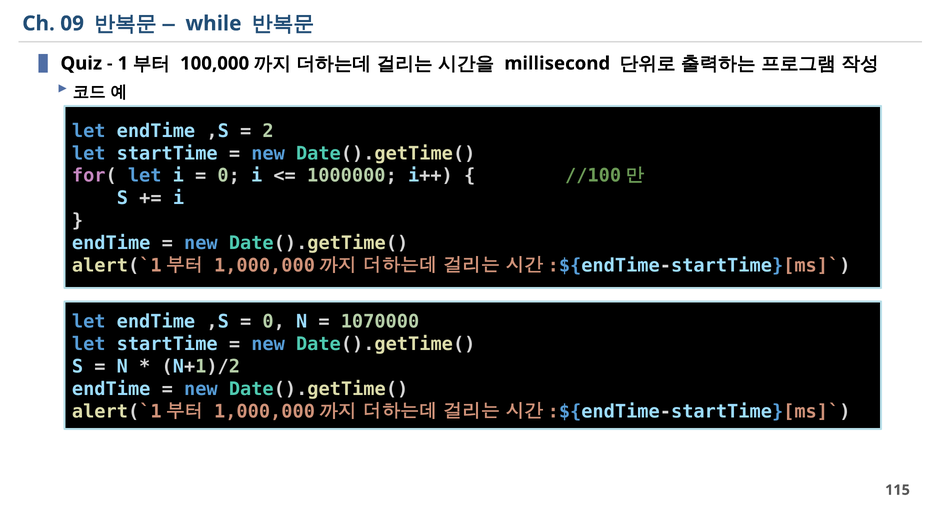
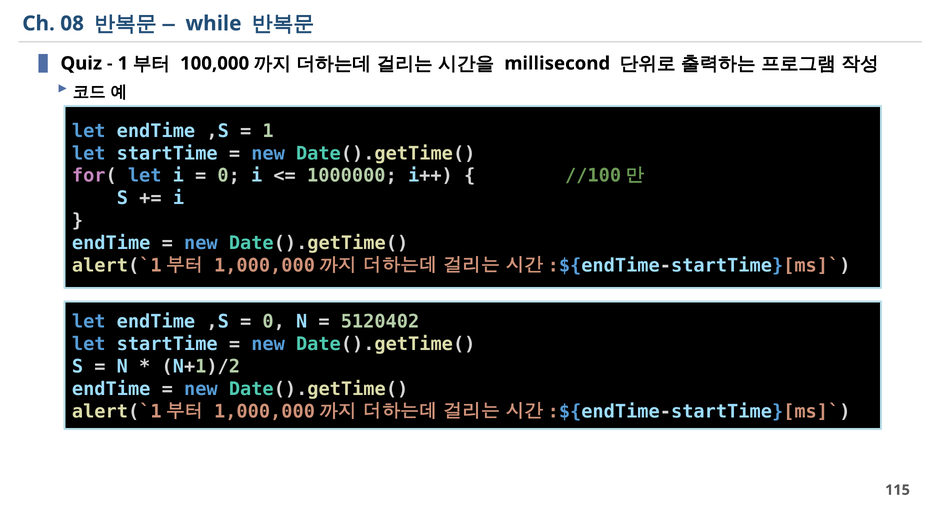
09: 09 -> 08 (72, 23)
2: 2 -> 1 (268, 131)
1070000: 1070000 -> 5120402 (380, 322)
